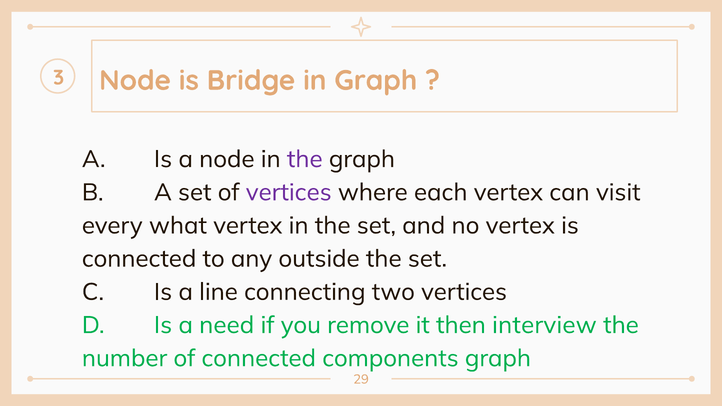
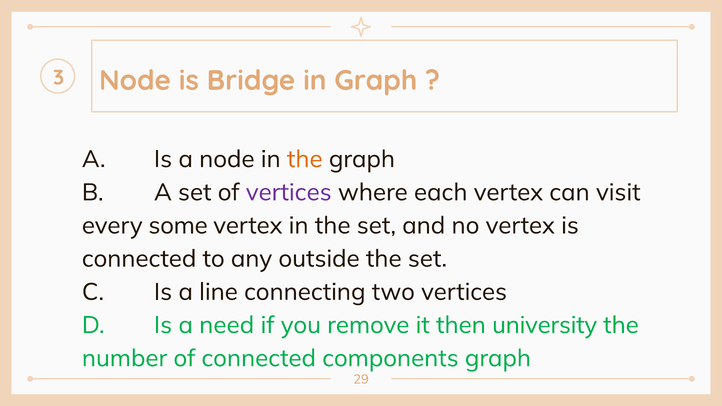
the colour: purple -> orange (305, 159)
what: what -> some (178, 226)
interview: interview -> university (545, 325)
